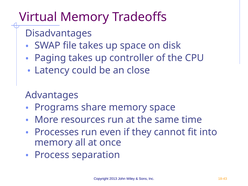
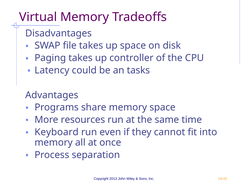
close: close -> tasks (138, 70)
Processes: Processes -> Keyboard (57, 132)
